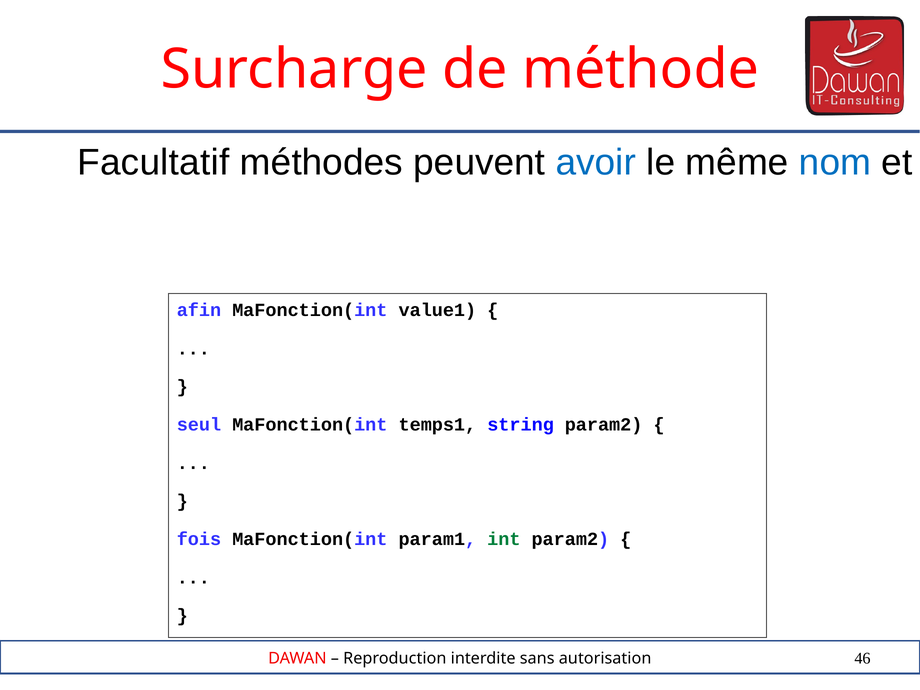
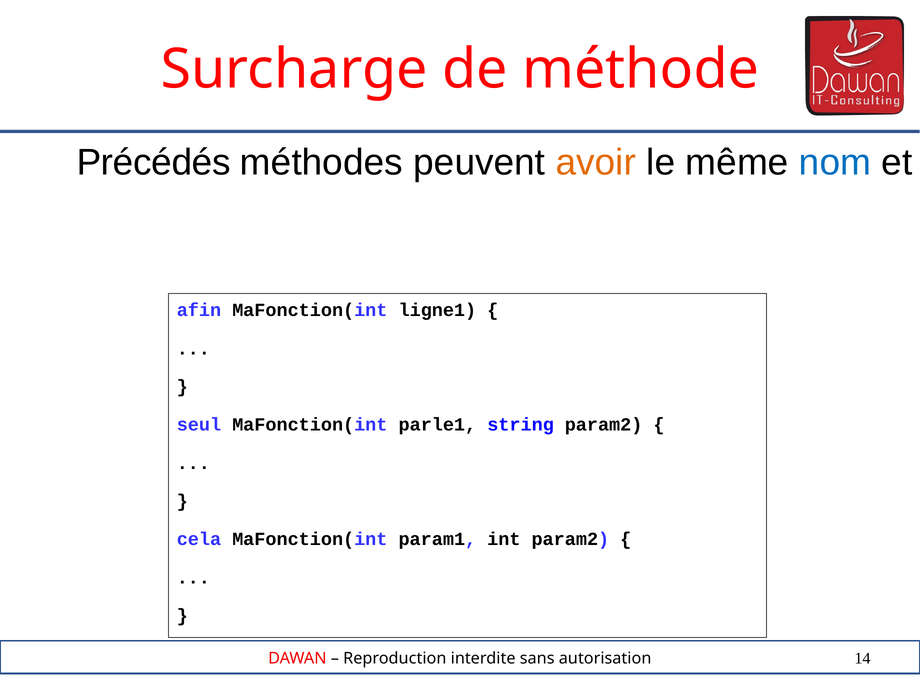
Facultatif: Facultatif -> Précédés (154, 162)
avoir colour: blue -> orange (596, 162)
value1: value1 -> ligne1 (437, 310)
temps1: temps1 -> parle1 (437, 425)
fois: fois -> cela (199, 539)
int colour: green -> black (504, 539)
46: 46 -> 14 (862, 658)
